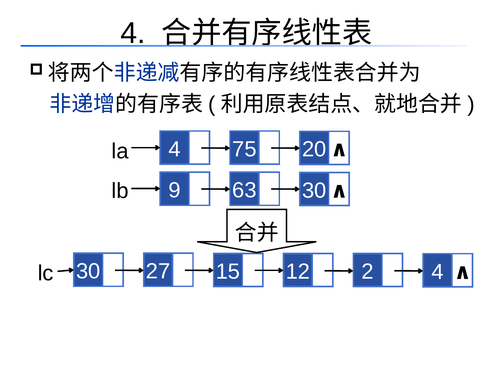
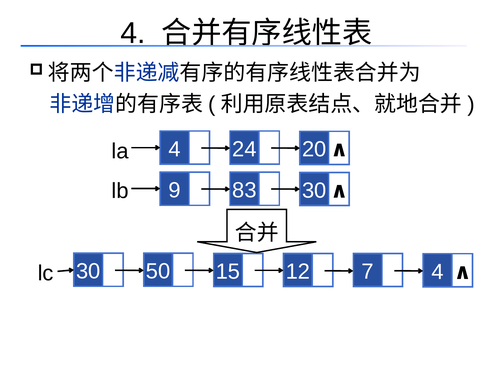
75: 75 -> 24 (244, 149)
63: 63 -> 83 (244, 190)
27: 27 -> 50 (158, 271)
2: 2 -> 7 (368, 271)
